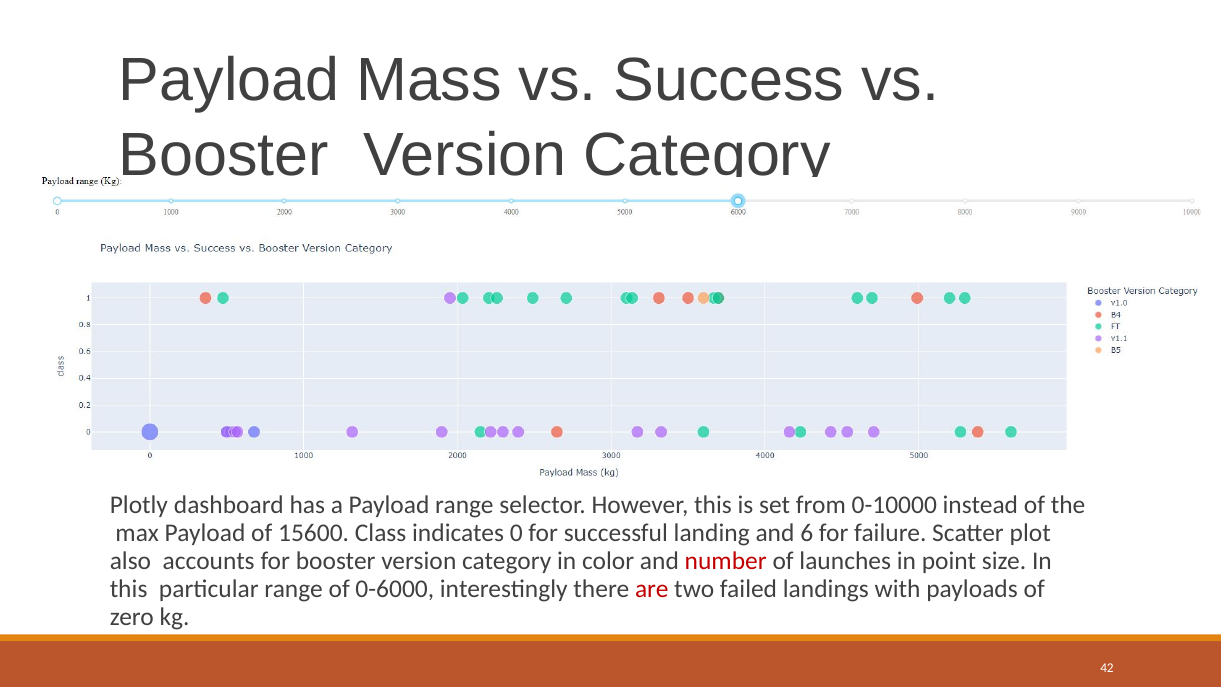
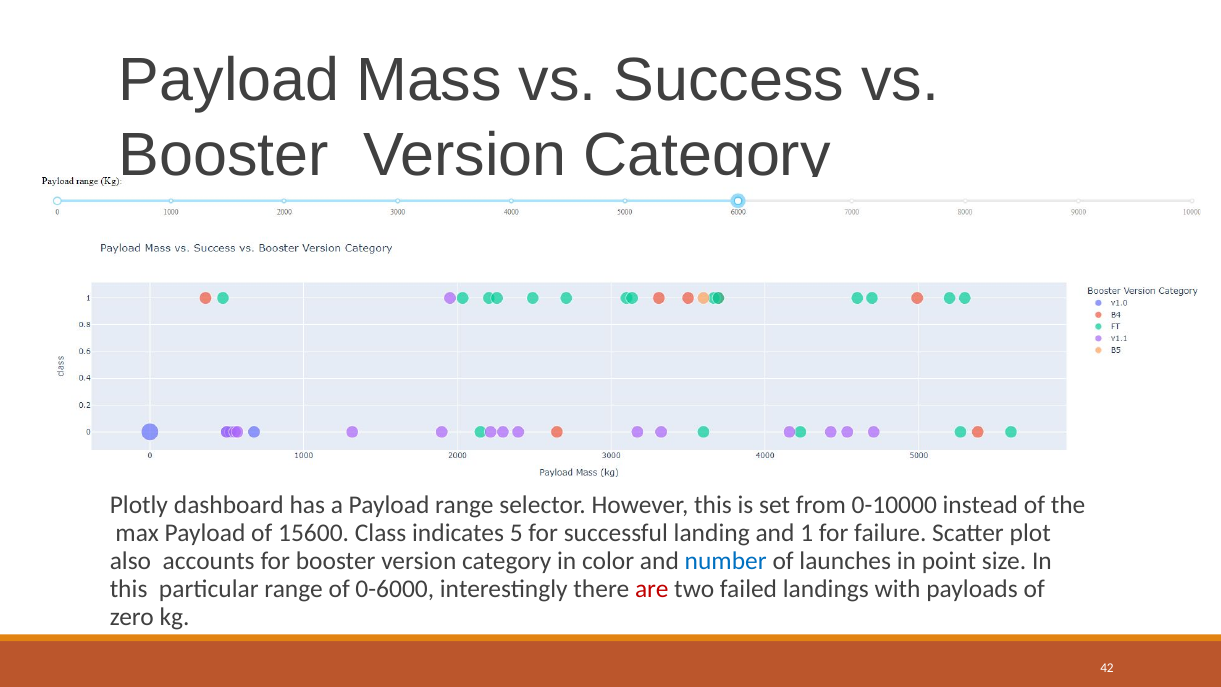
0: 0 -> 5 (516, 533)
6: 6 -> 1 (807, 533)
number colour: red -> blue (726, 561)
